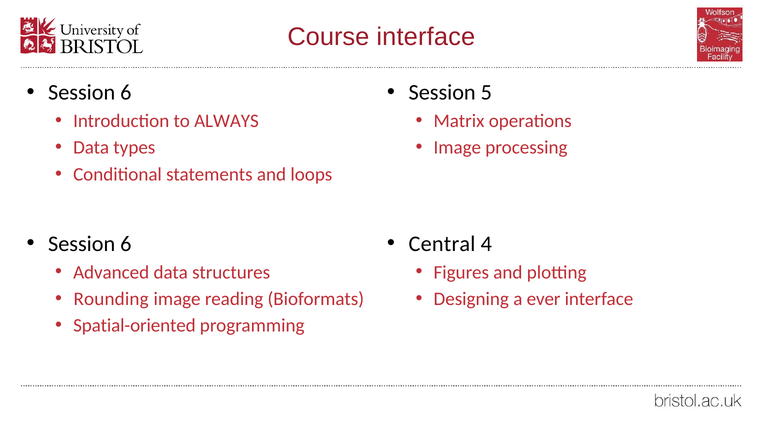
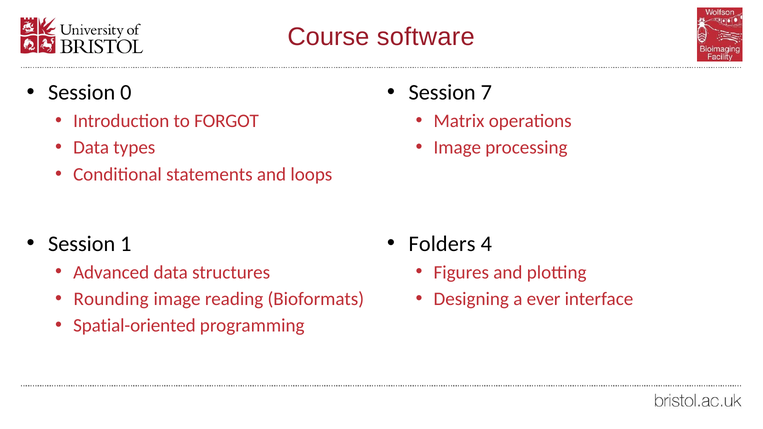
Course interface: interface -> software (426, 37)
6: 6 -> 0 (126, 93)
5: 5 -> 7 (486, 93)
ALWAYS: ALWAYS -> FORGOT (227, 121)
6: 6 -> 1 (126, 244)
Central: Central -> Folders (442, 244)
